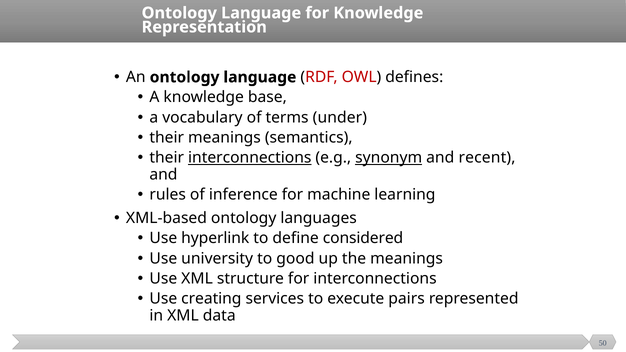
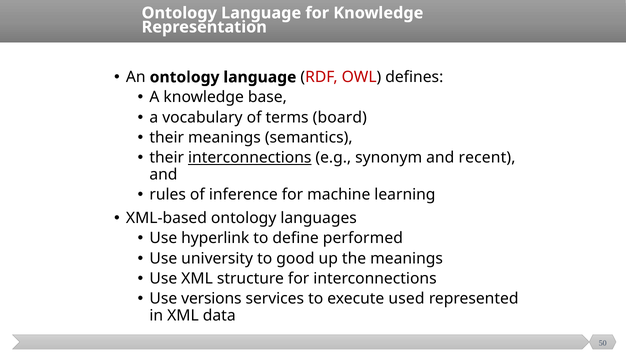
under: under -> board (340, 118)
synonym underline: present -> none (389, 158)
considered: considered -> performed (363, 238)
creating: creating -> versions (211, 299)
pairs: pairs -> used (406, 299)
